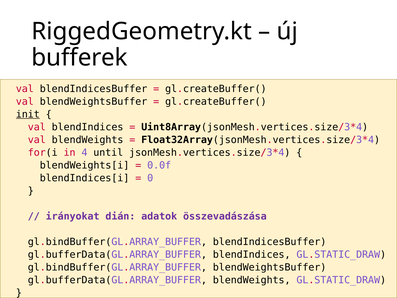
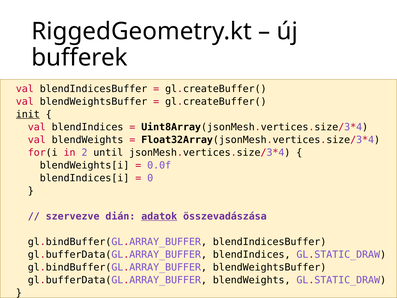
4: 4 -> 2 (84, 152)
irányokat: irányokat -> szervezve (73, 216)
adatok underline: none -> present (159, 216)
